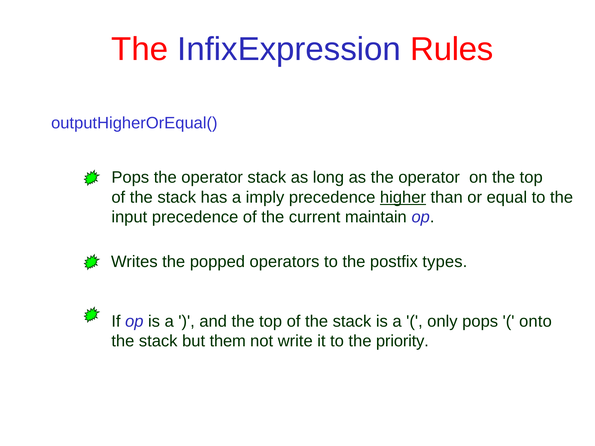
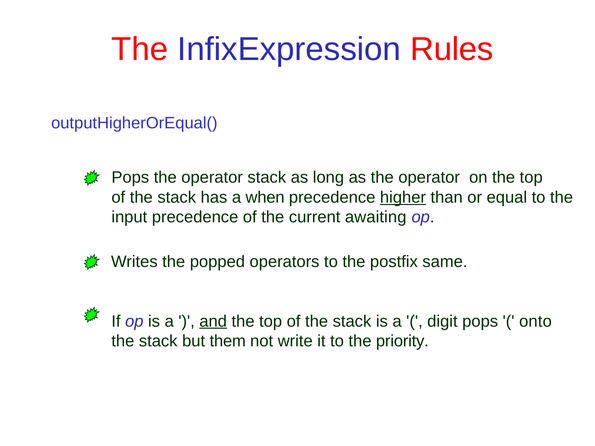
imply: imply -> when (265, 197)
maintain: maintain -> awaiting (376, 217)
types: types -> same (445, 262)
and underline: none -> present (213, 321)
only: only -> digit (442, 321)
